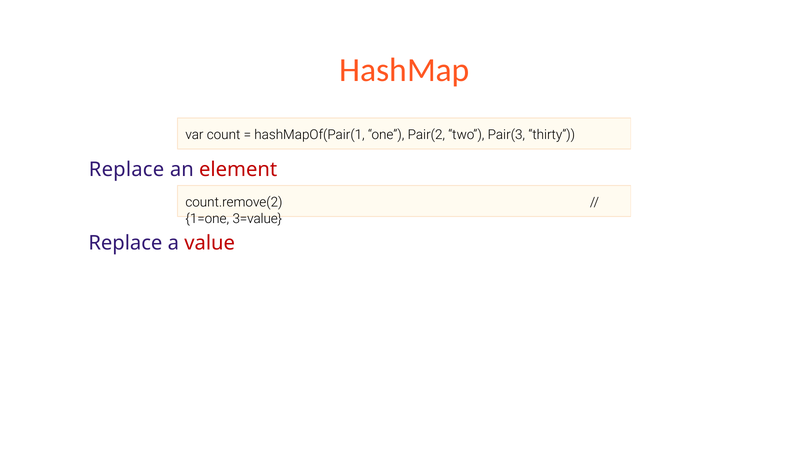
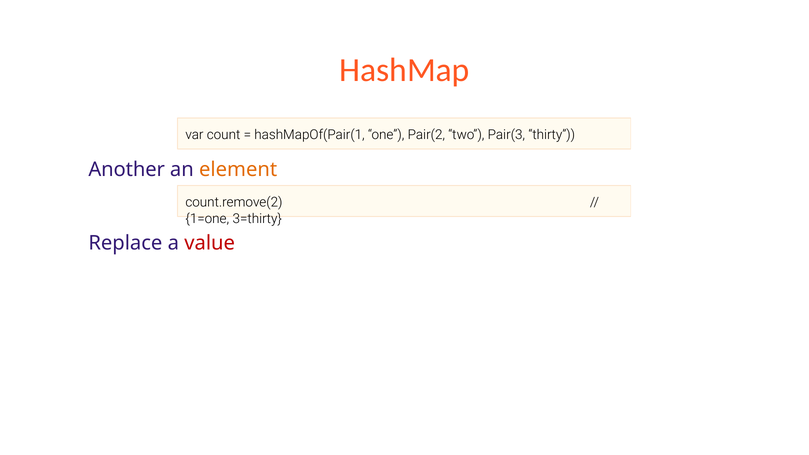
Replace: Replace -> Another (127, 169)
element colour: red -> orange (238, 169)
3=value: 3=value -> 3=thirty (257, 219)
